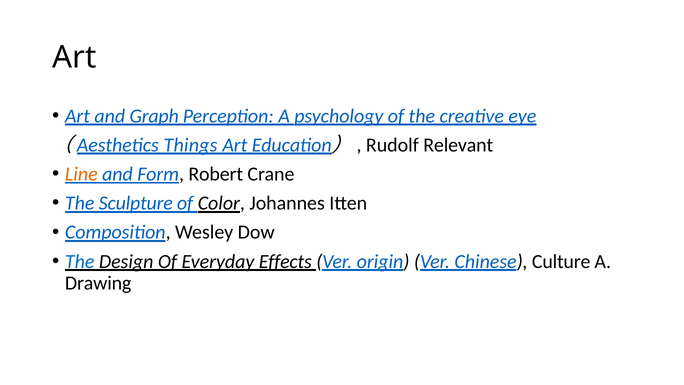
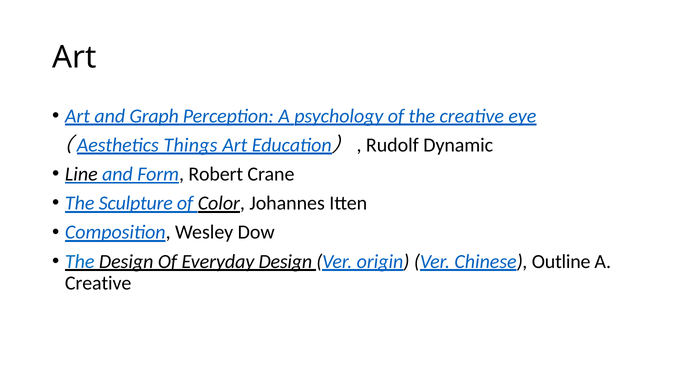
Relevant: Relevant -> Dynamic (458, 145)
Line colour: orange -> black (81, 174)
Everyday Effects: Effects -> Design (285, 261)
Culture: Culture -> Outline (561, 261)
Drawing: Drawing -> Creative (98, 283)
